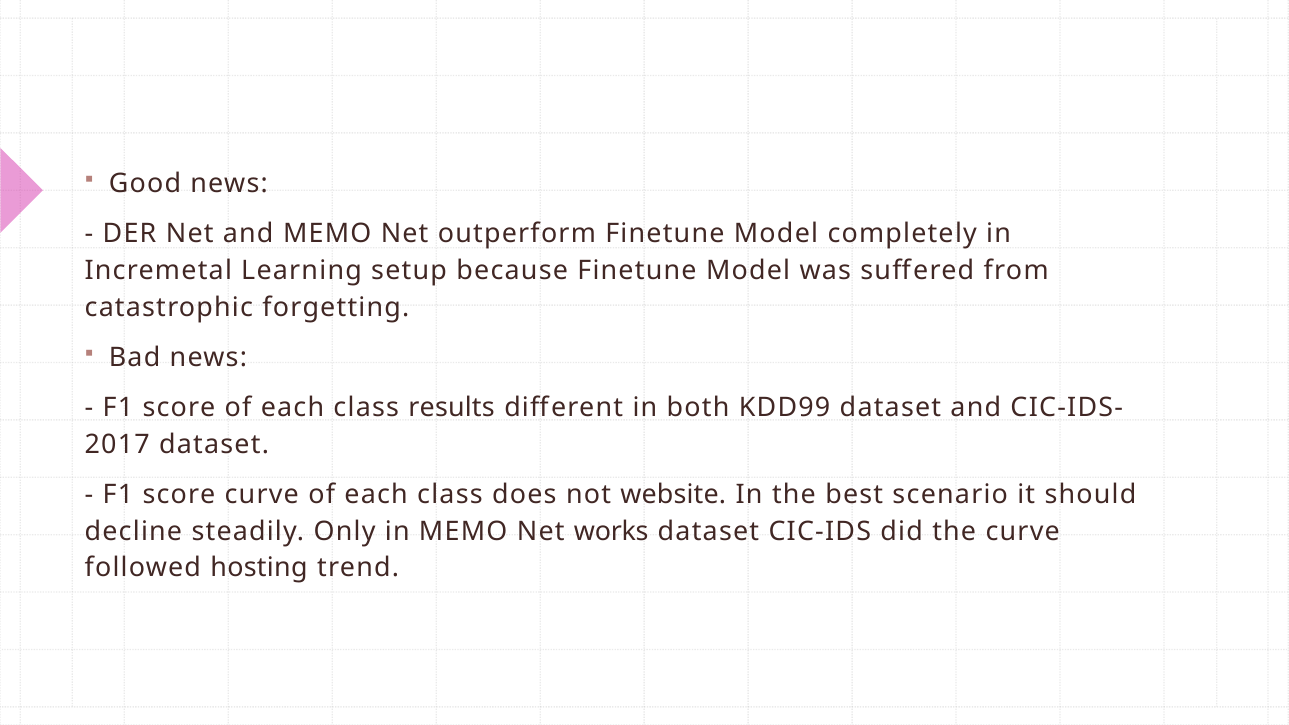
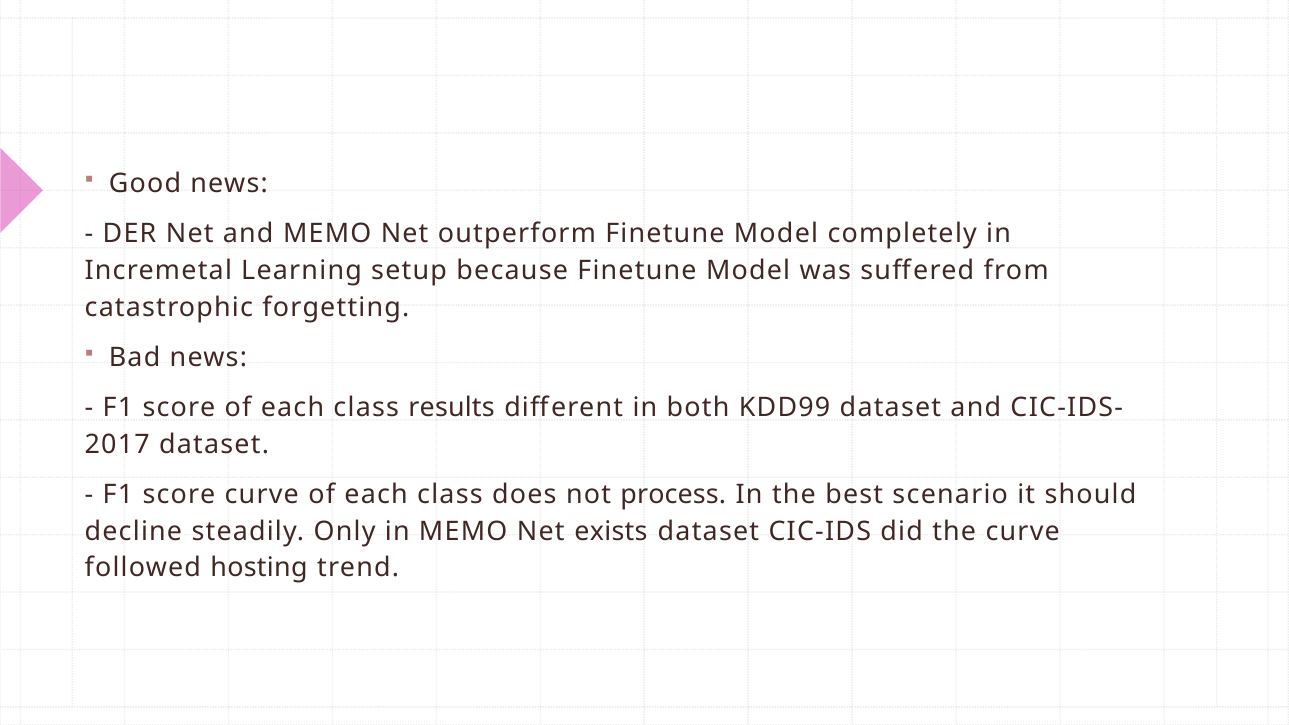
website: website -> process (673, 495)
works: works -> exists (611, 531)
